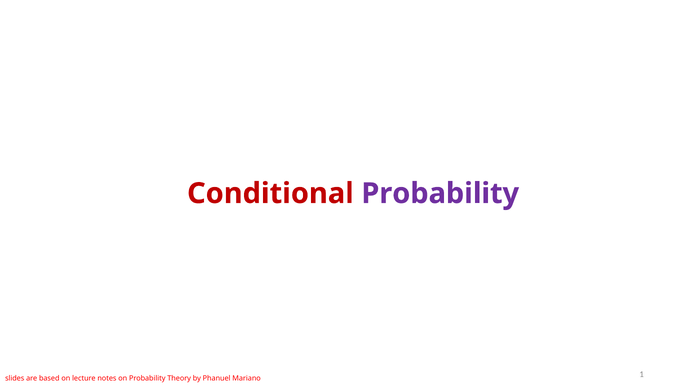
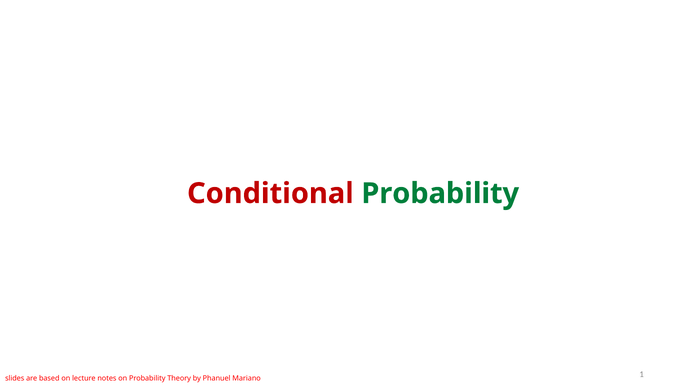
Probability colour: purple -> green (440, 194)
